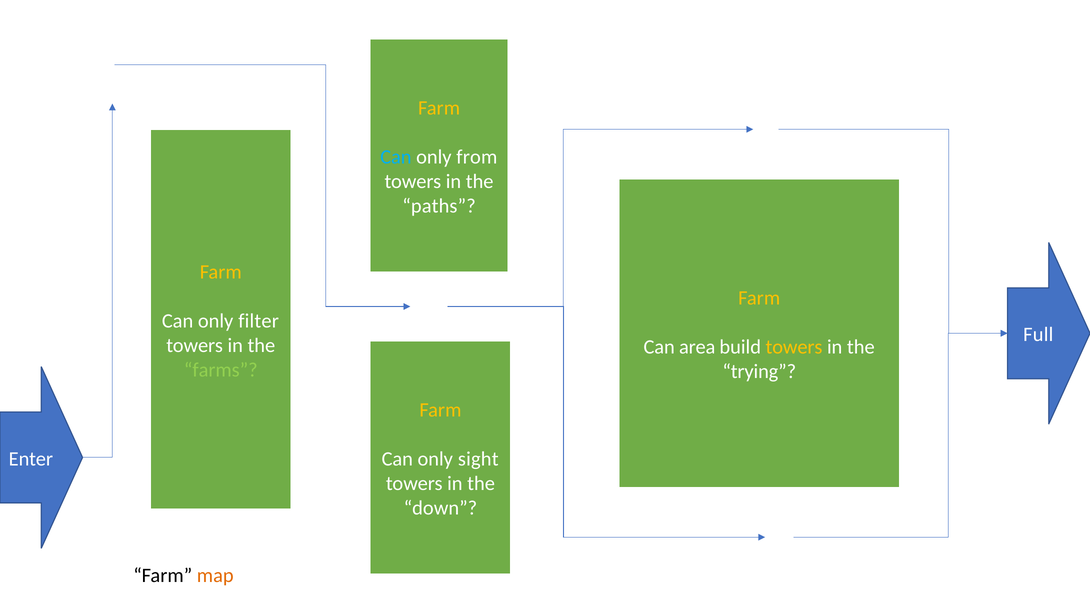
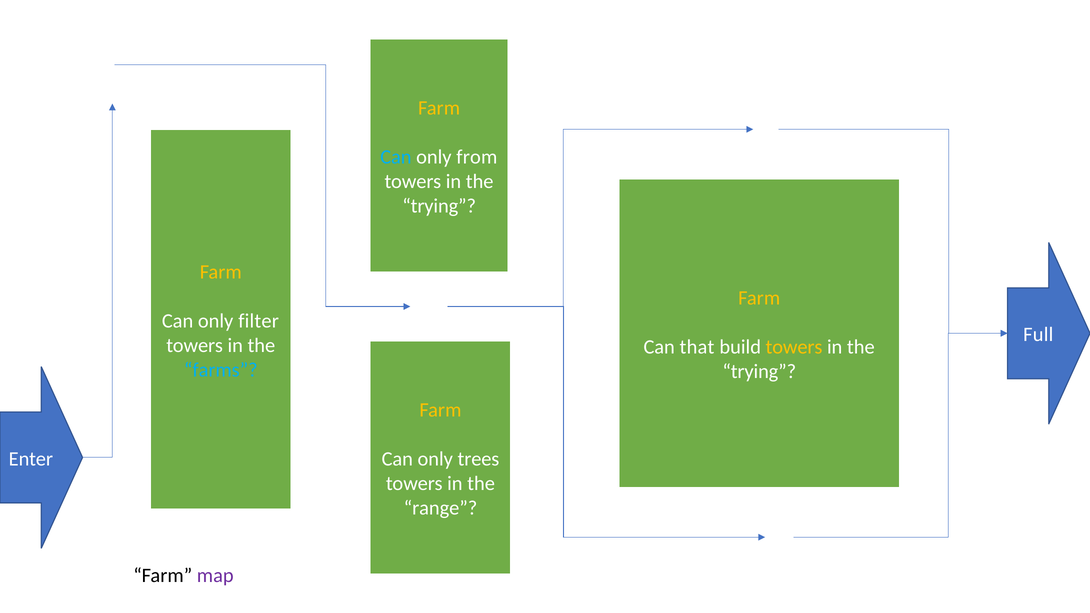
paths: paths -> trying (439, 206)
area: area -> that (697, 347)
farms colour: light green -> light blue (221, 370)
sight: sight -> trees (478, 459)
down: down -> range (440, 508)
map colour: orange -> purple (215, 575)
